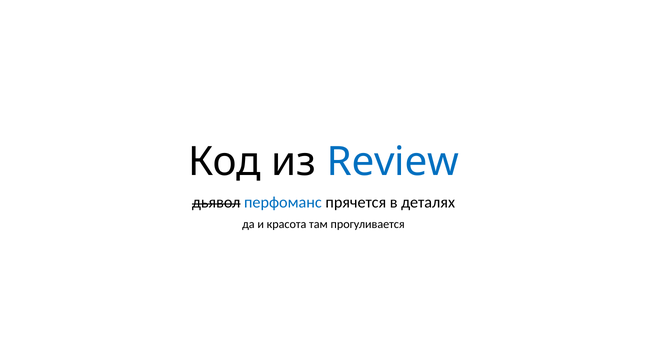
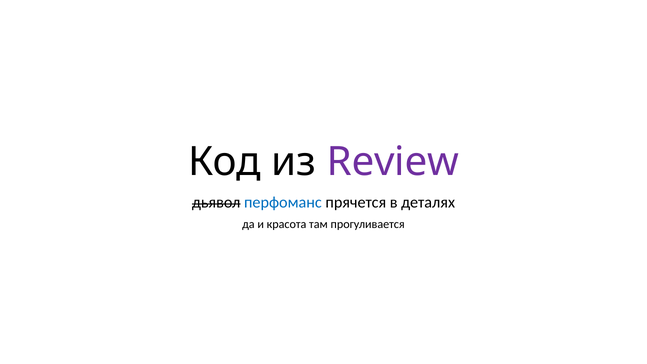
Review colour: blue -> purple (393, 162)
